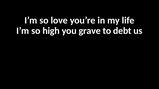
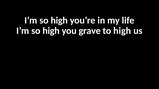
love: love -> high (59, 20)
to debt: debt -> high (122, 31)
